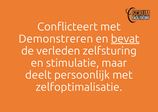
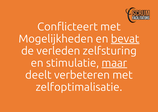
Demonstreren: Demonstreren -> Mogelijkheden (56, 39)
maar underline: none -> present (114, 63)
persoonlijk: persoonlijk -> verbeteren (82, 75)
